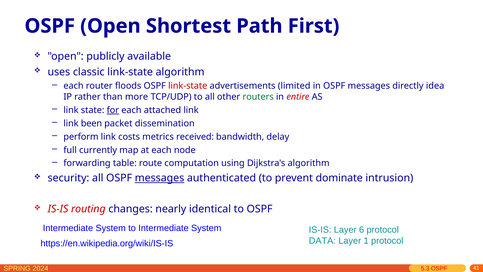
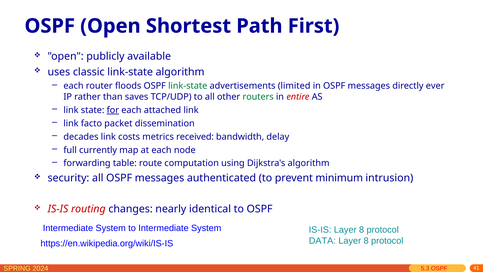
link-state colour: red -> green (188, 86)
idea: idea -> ever (435, 86)
more: more -> saves (137, 97)
been: been -> facto (91, 123)
perform: perform -> decades (81, 137)
messages underline: present -> none (160, 178)
dominate: dominate -> minimum (339, 178)
IS-IS Layer 6: 6 -> 8 (362, 230)
1: 1 -> 8 (366, 241)
